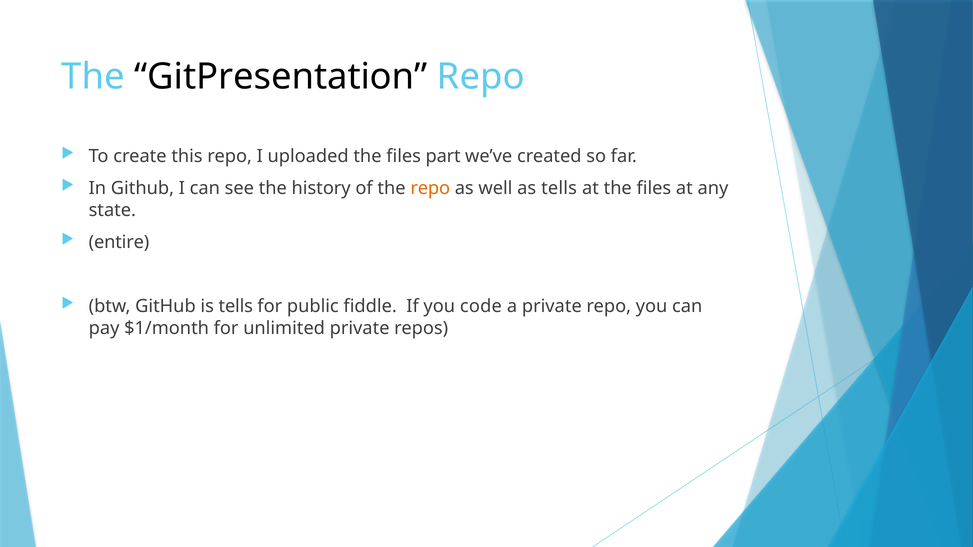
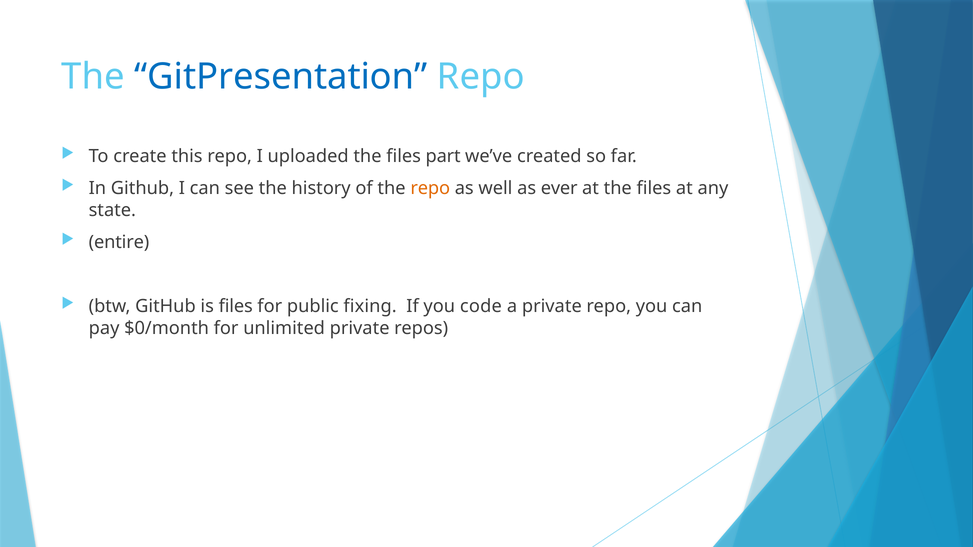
GitPresentation colour: black -> blue (281, 77)
as tells: tells -> ever (559, 188)
is tells: tells -> files (236, 306)
fiddle: fiddle -> fixing (370, 306)
$1/month: $1/month -> $0/month (167, 328)
